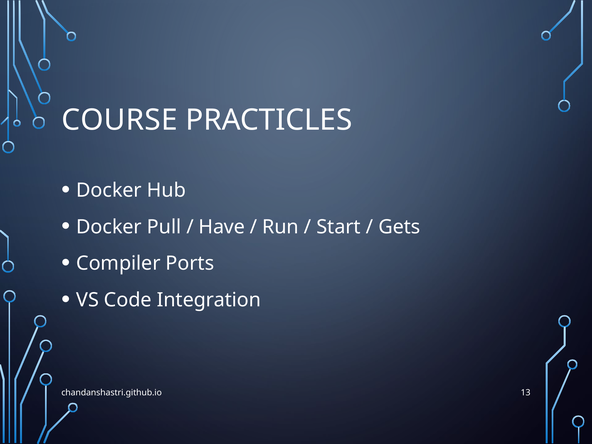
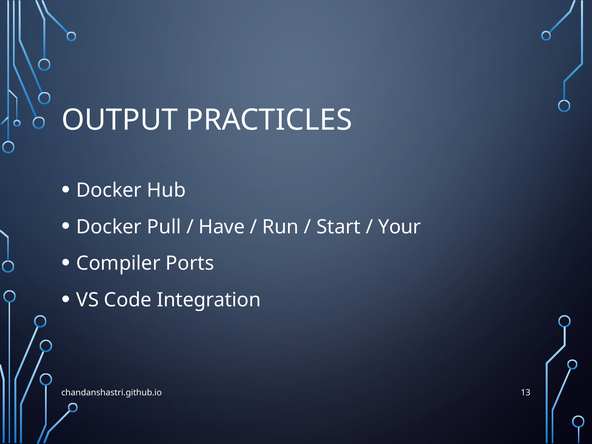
COURSE: COURSE -> OUTPUT (120, 120)
Gets: Gets -> Your (399, 227)
